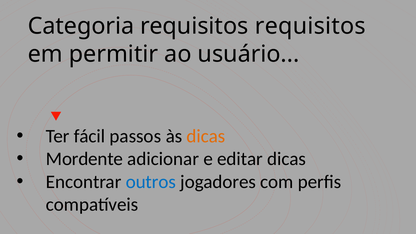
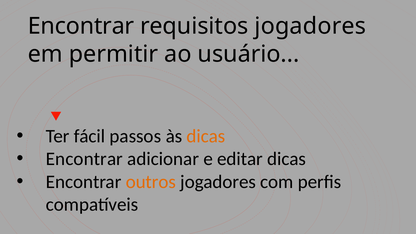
Categoria: Categoria -> Encontrar (81, 26)
requisitos requisitos: requisitos -> jogadores (310, 26)
Mordente: Mordente -> Encontrar (84, 159)
outros colour: blue -> orange (151, 182)
